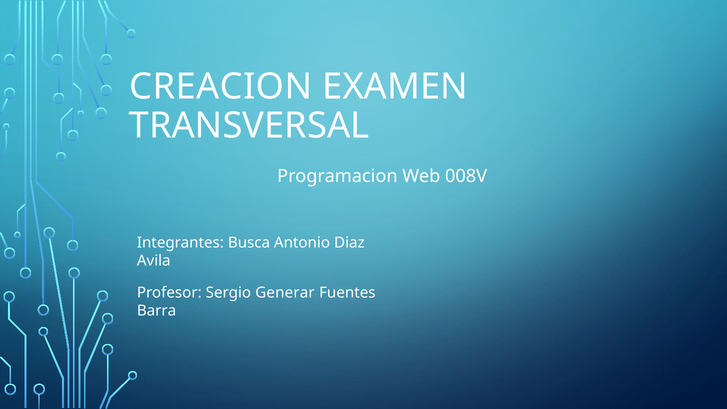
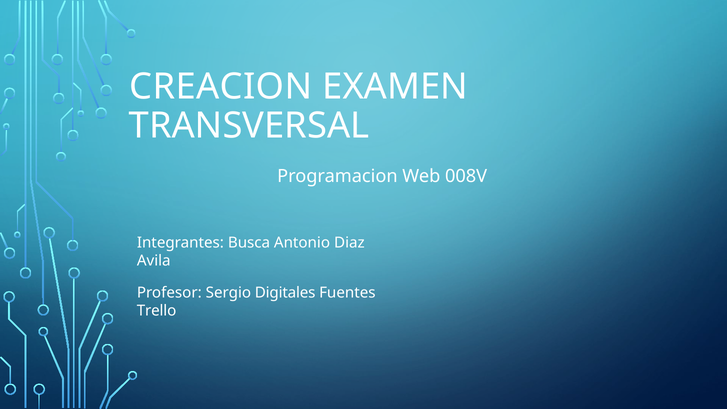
Generar: Generar -> Digitales (285, 293)
Barra: Barra -> Trello (157, 311)
